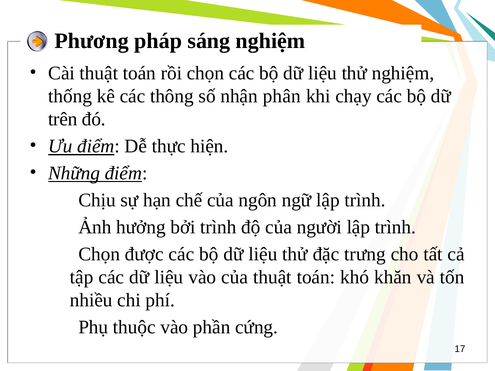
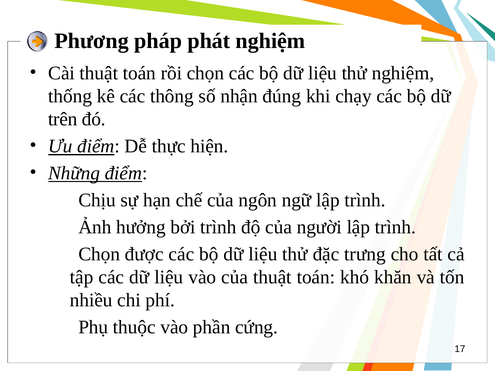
sáng: sáng -> phát (209, 41)
phân: phân -> đúng (282, 96)
